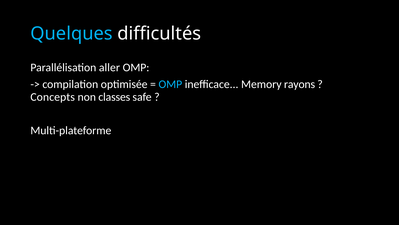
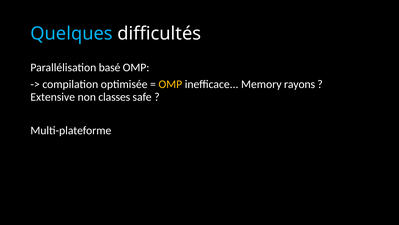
aller: aller -> basé (110, 67)
OMP colour: light blue -> yellow (170, 84)
Concepts: Concepts -> Extensive (53, 97)
